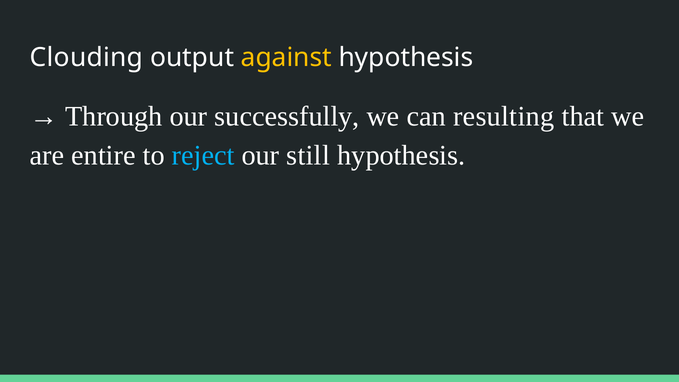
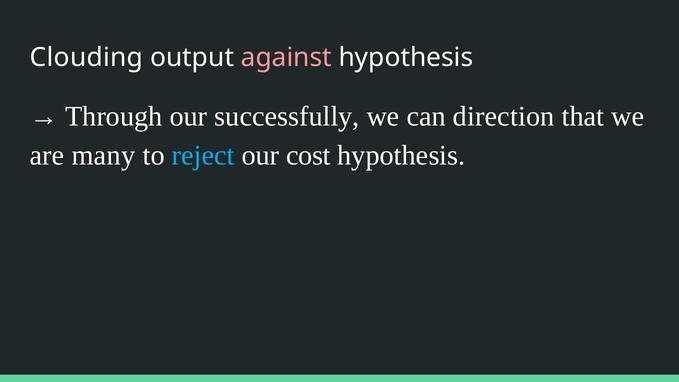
against colour: yellow -> pink (286, 58)
resulting: resulting -> direction (504, 116)
entire: entire -> many (103, 155)
still: still -> cost (308, 155)
